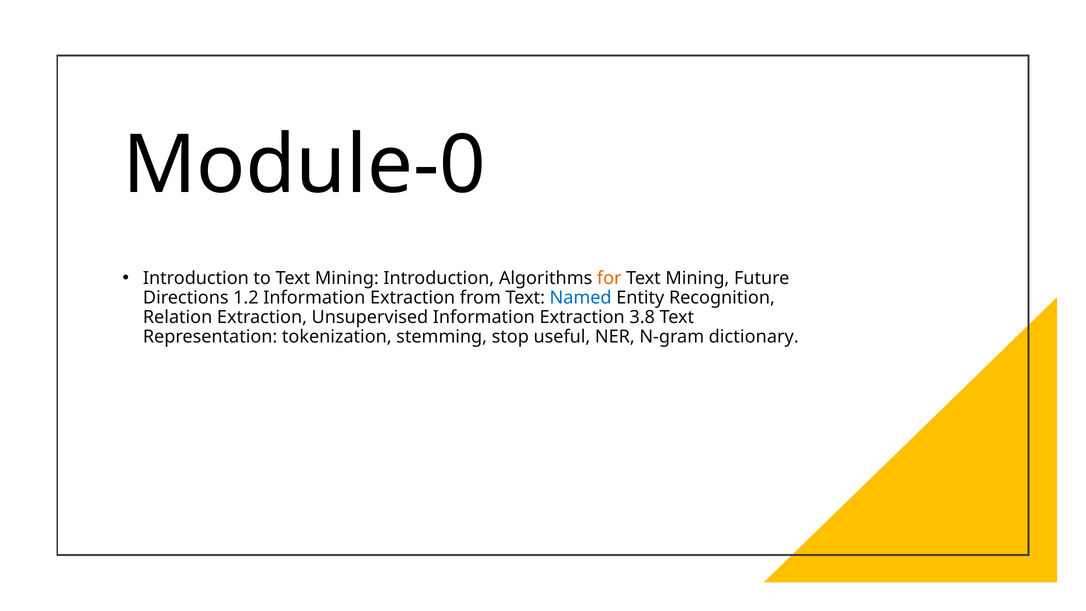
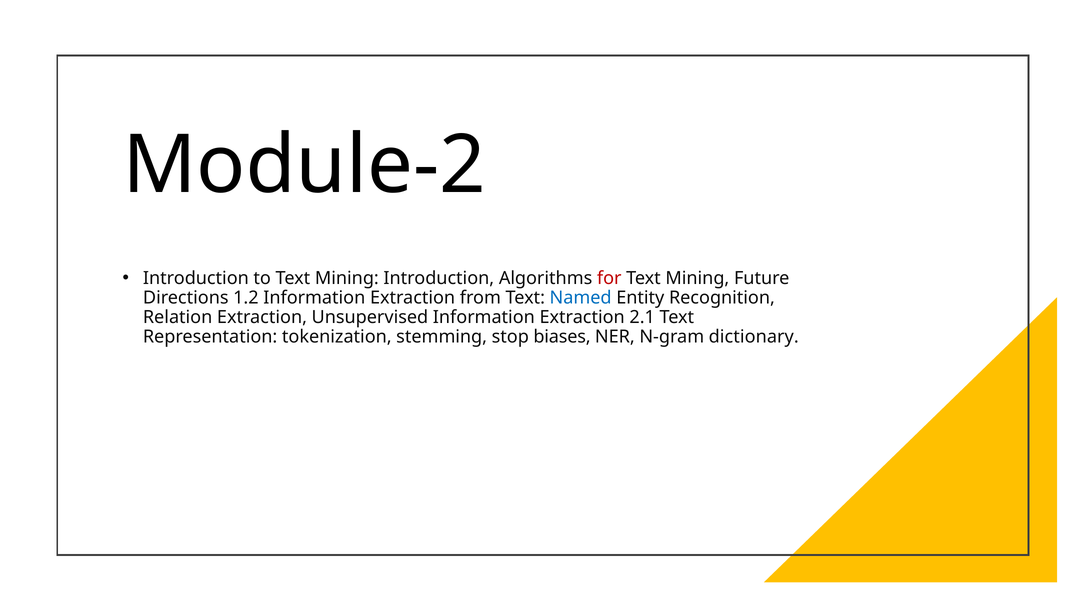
Module-0: Module-0 -> Module-2 (304, 165)
for colour: orange -> red (609, 278)
3.8: 3.8 -> 2.1 (642, 317)
useful: useful -> biases (562, 337)
